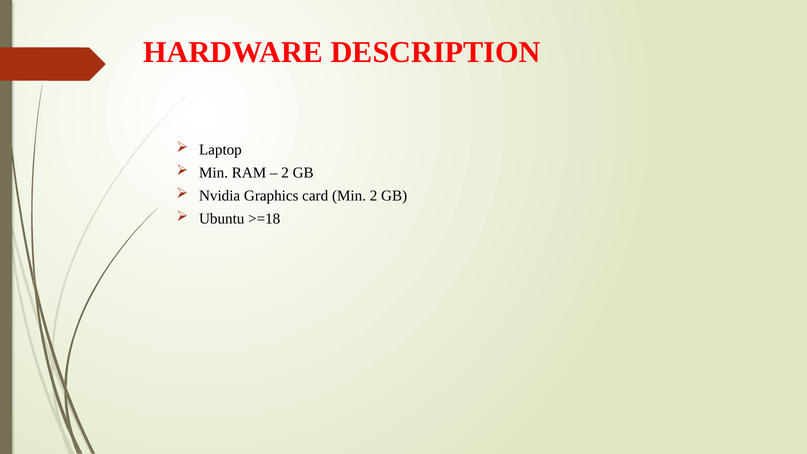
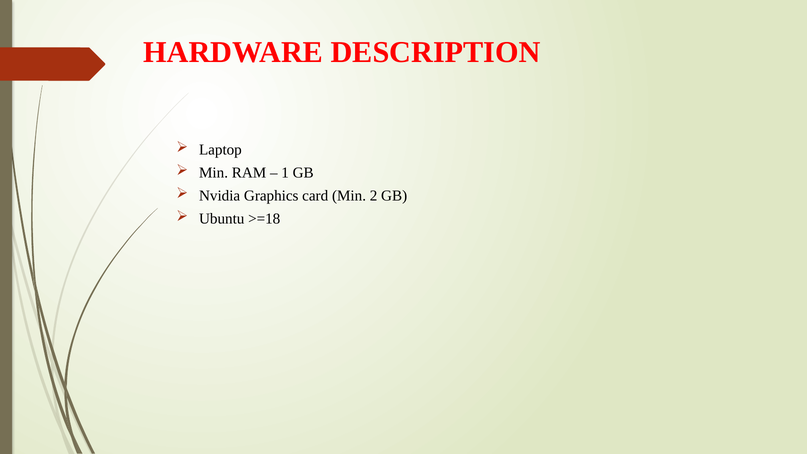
2: 2 -> 1 (285, 173)
